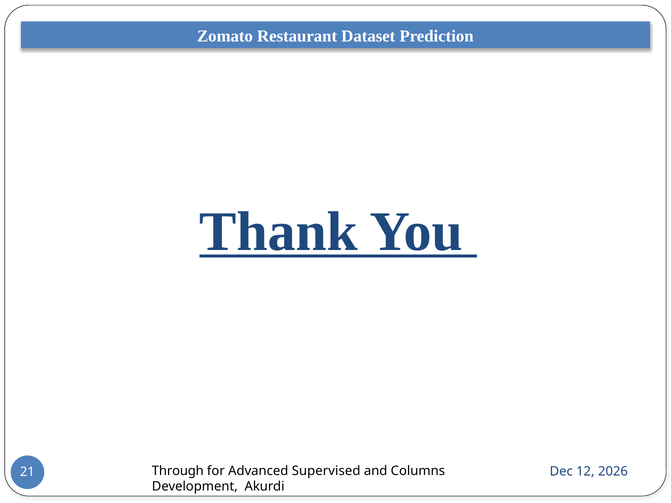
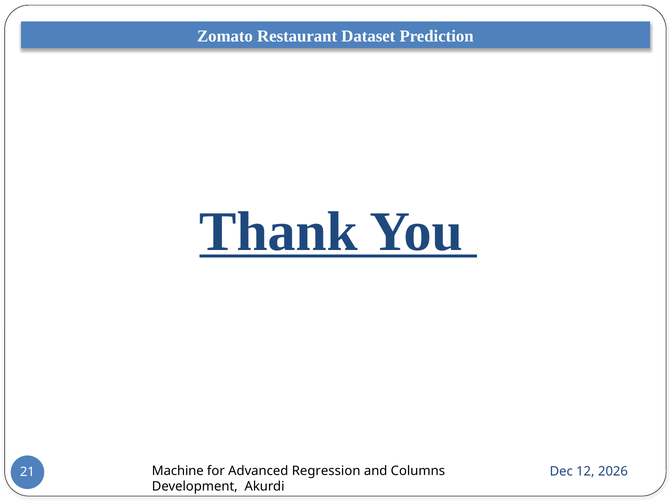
Through: Through -> Machine (178, 471)
Supervised: Supervised -> Regression (326, 471)
